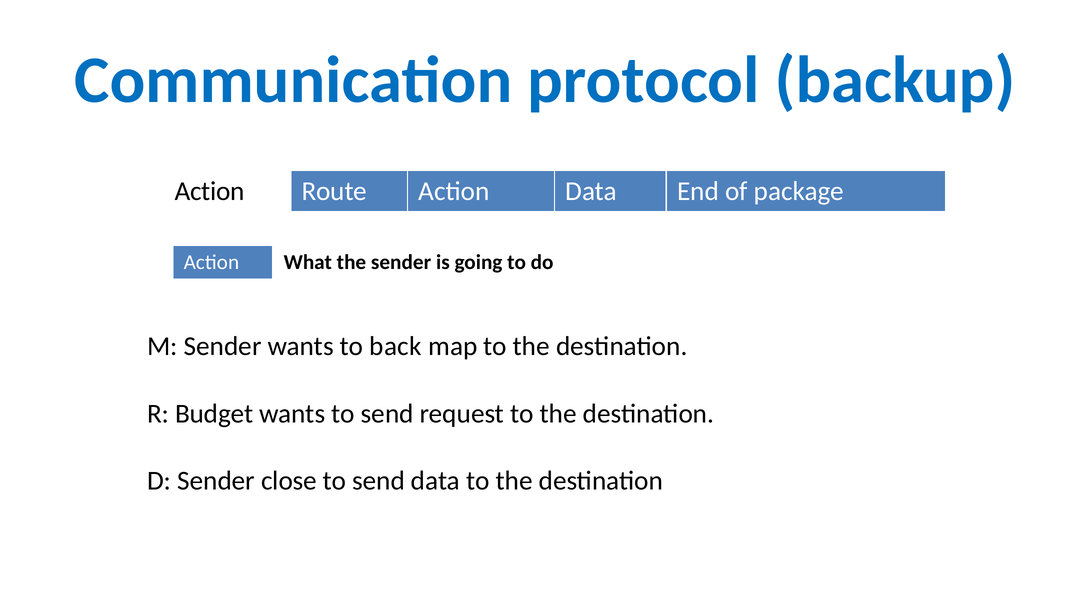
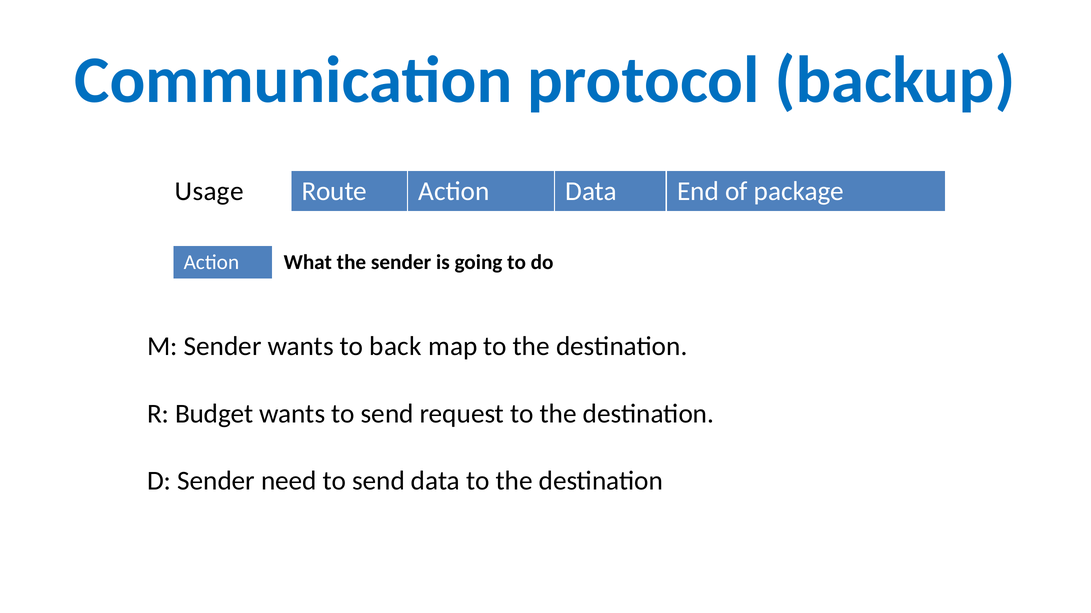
Action: Action -> Usage (209, 192)
close: close -> need (289, 481)
